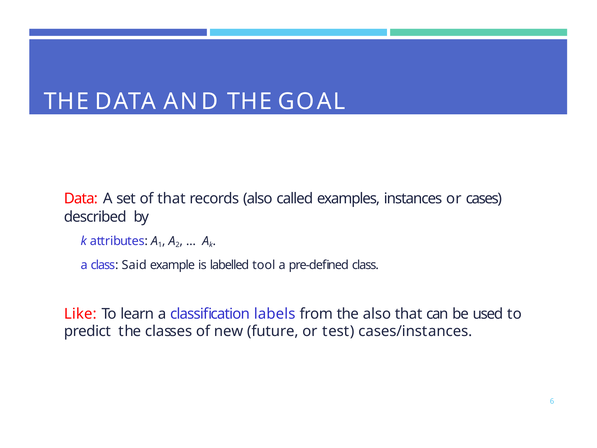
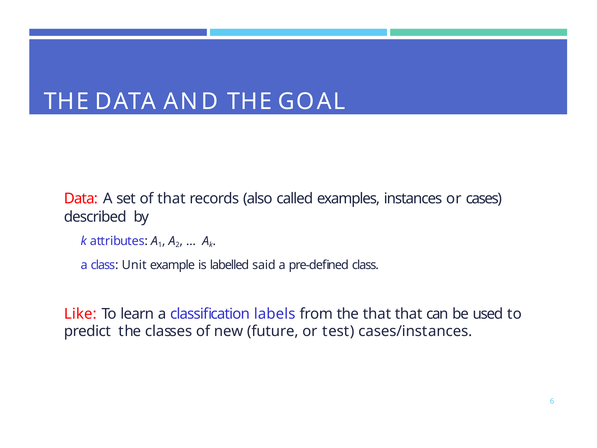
Said: Said -> Unit (134, 265)
tool: tool -> said (264, 265)
the also: also -> that (377, 314)
